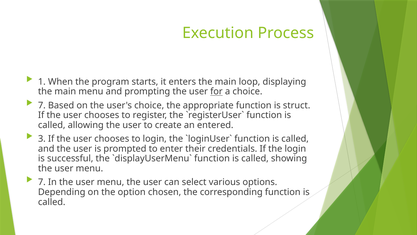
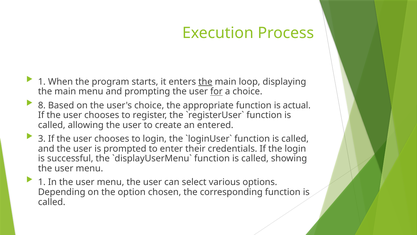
the underline: none -> present (205, 82)
7: 7 -> 8 (42, 105)
struct: struct -> actual (297, 105)
7: 7 -> 1 (42, 182)
